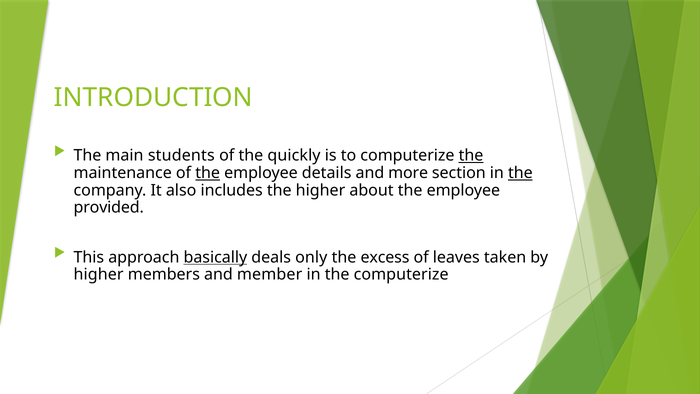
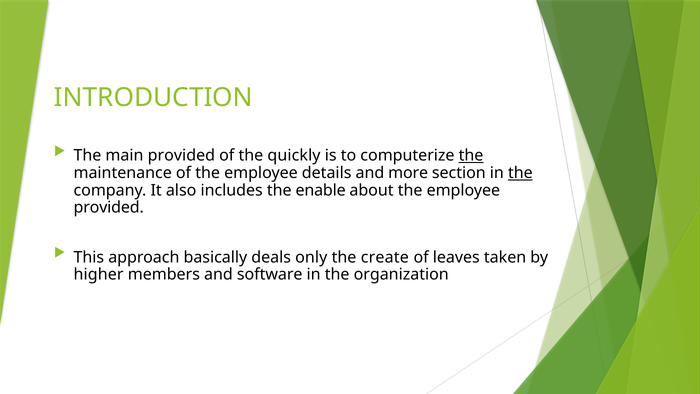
main students: students -> provided (181, 156)
the underline: present -> none (208, 173)
the higher: higher -> enable (321, 190)
basically underline: present -> none (215, 257)
excess: excess -> create (385, 257)
member: member -> software (270, 275)
the computerize: computerize -> organization (401, 275)
